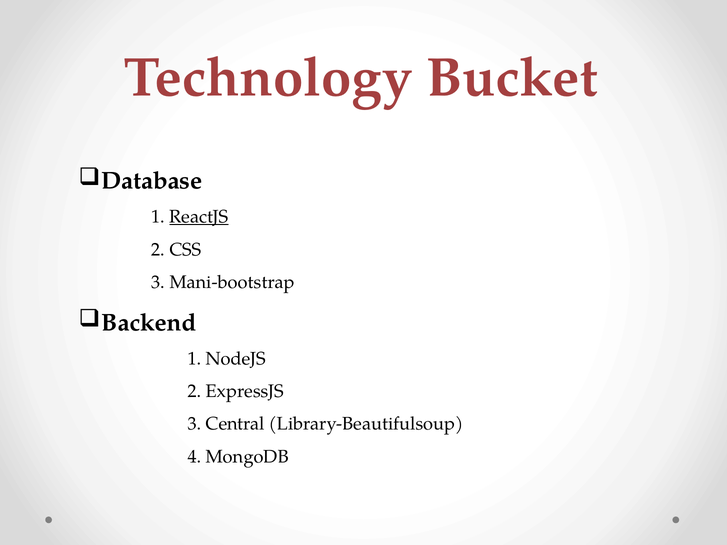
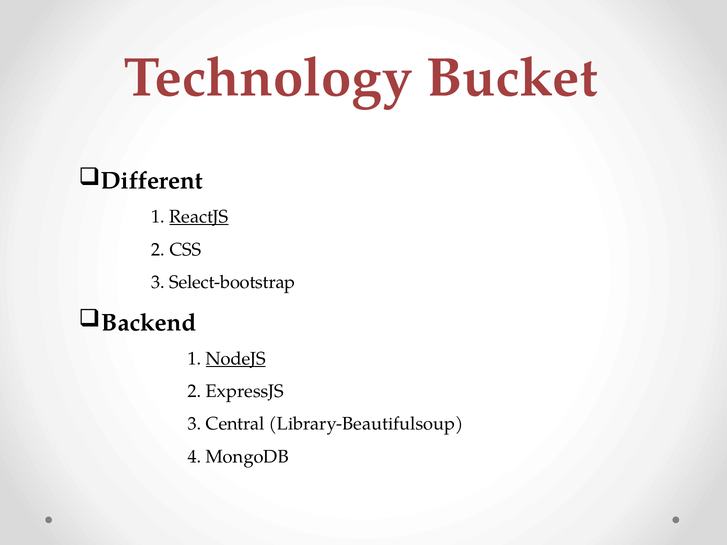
Database: Database -> Different (152, 181)
Mani-bootstrap: Mani-bootstrap -> Select-bootstrap (232, 282)
NodeJS underline: none -> present (236, 359)
